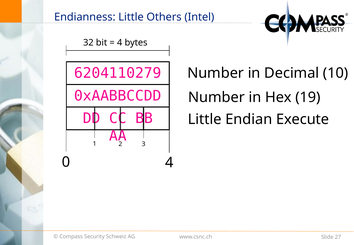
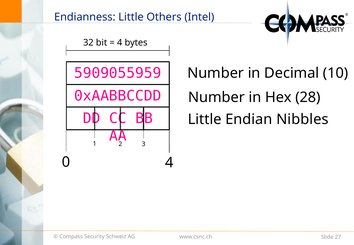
6204110279: 6204110279 -> 5909055959 (118, 73)
19: 19 -> 28 (308, 97)
Execute: Execute -> Nibbles (302, 119)
